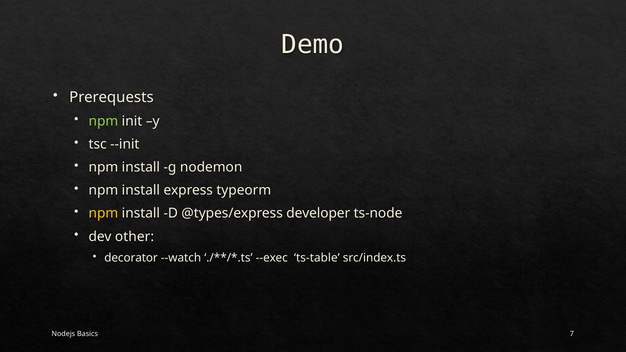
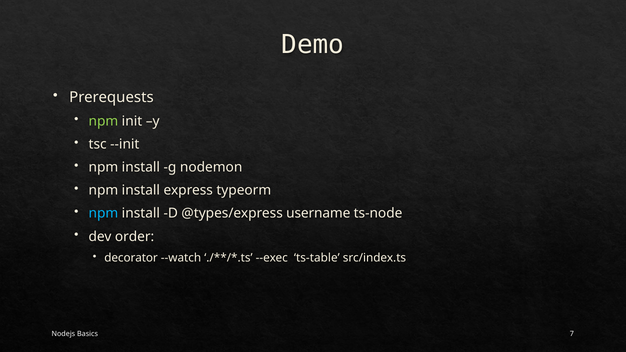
npm colour: yellow -> light blue (103, 214)
developer: developer -> username (318, 214)
other: other -> order (135, 237)
